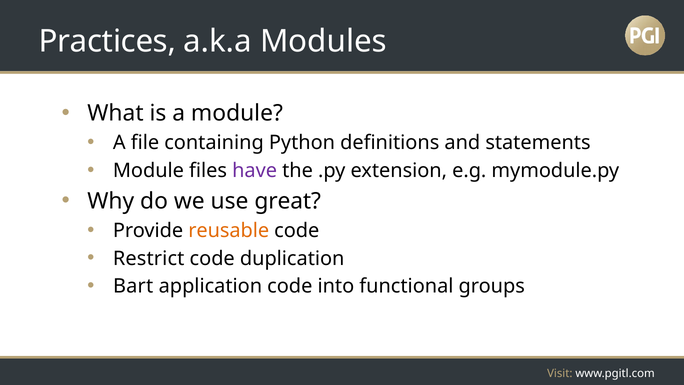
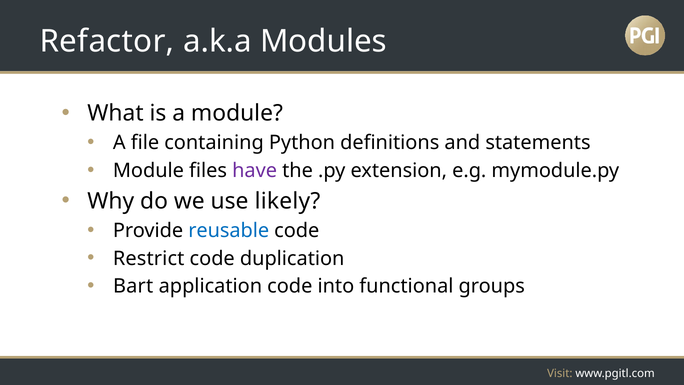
Practices: Practices -> Refactor (107, 41)
great: great -> likely (288, 201)
reusable colour: orange -> blue (229, 230)
